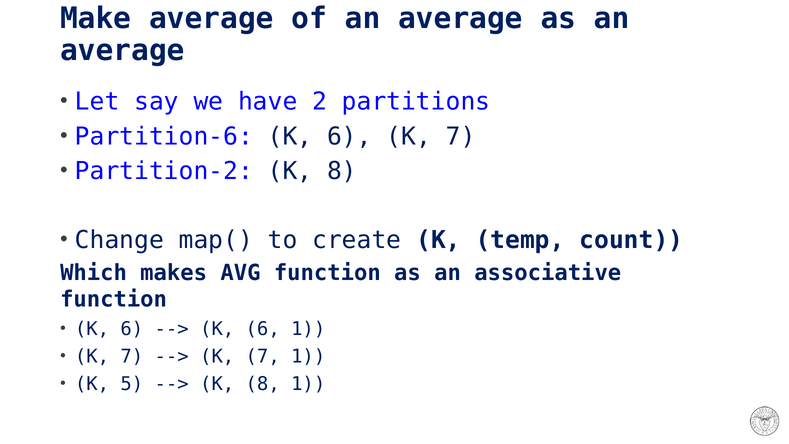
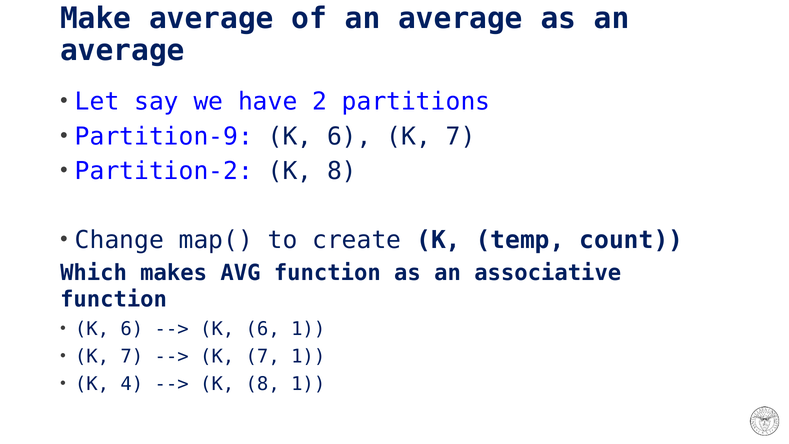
Partition-6: Partition-6 -> Partition-9 (164, 136)
5: 5 -> 4 (132, 384)
